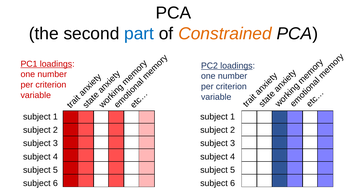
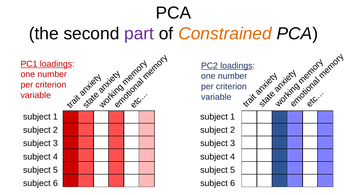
part colour: blue -> purple (139, 34)
